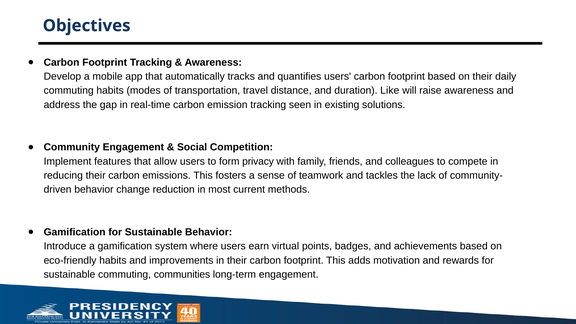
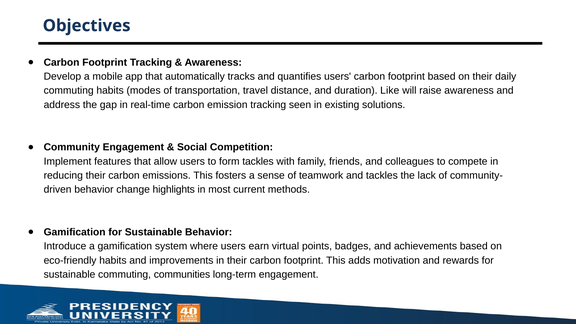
form privacy: privacy -> tackles (258, 161)
reduction: reduction -> highlights (174, 190)
